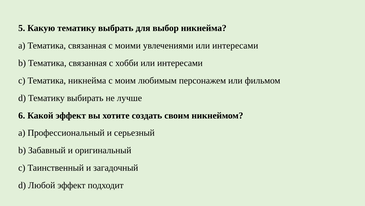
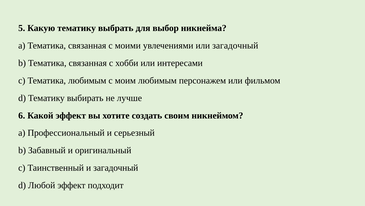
увлечениями или интересами: интересами -> загадочный (235, 45)
Тематика никнейма: никнейма -> любимым (87, 80)
